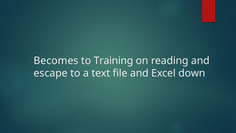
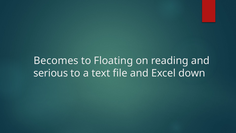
Training: Training -> Floating (113, 61)
escape: escape -> serious (51, 73)
